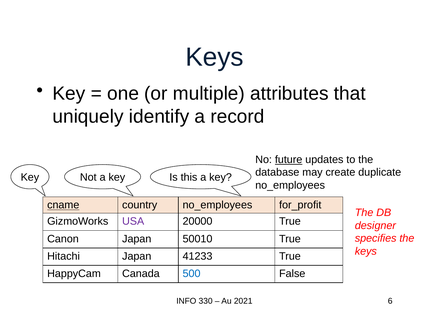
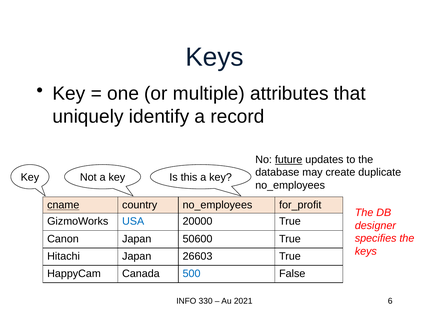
USA colour: purple -> blue (133, 221)
50010: 50010 -> 50600 (198, 239)
41233: 41233 -> 26603 (198, 256)
